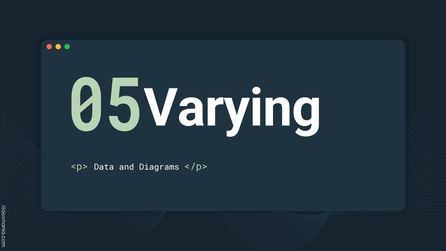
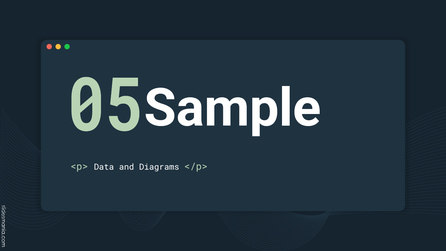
Varying: Varying -> Sample (232, 108)
